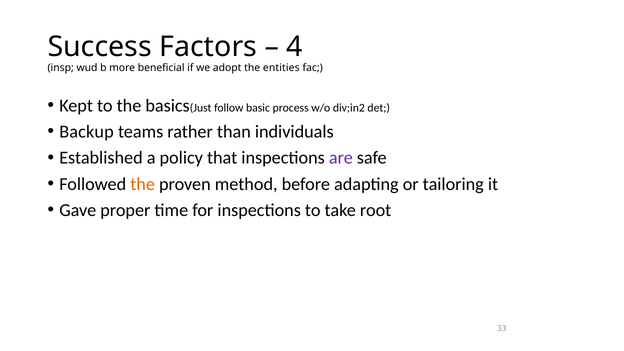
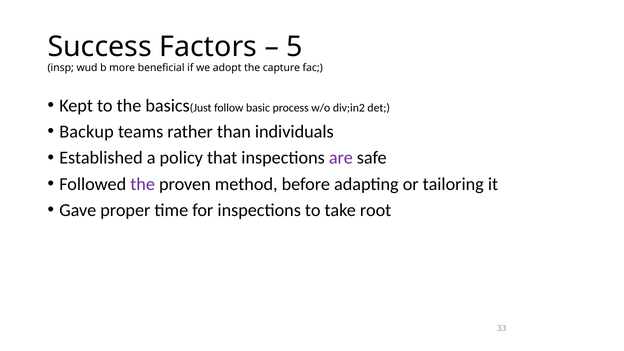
4: 4 -> 5 (294, 47)
entities: entities -> capture (281, 68)
the colour: orange -> purple (143, 184)
